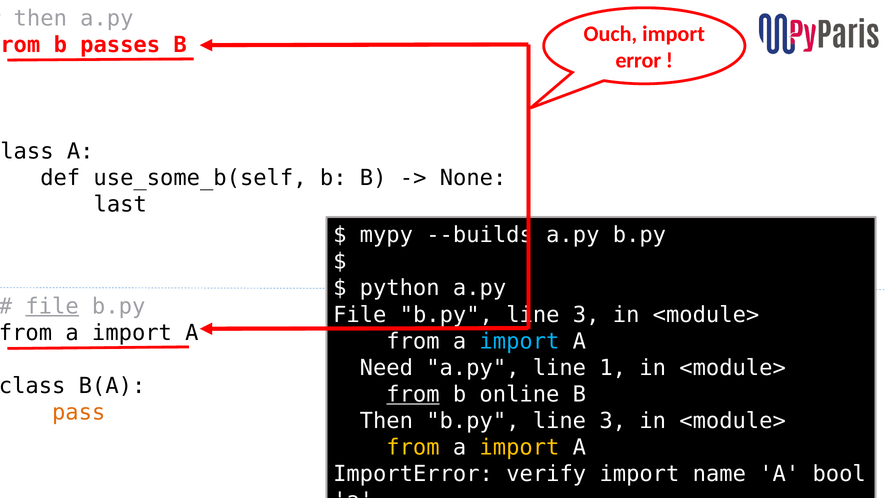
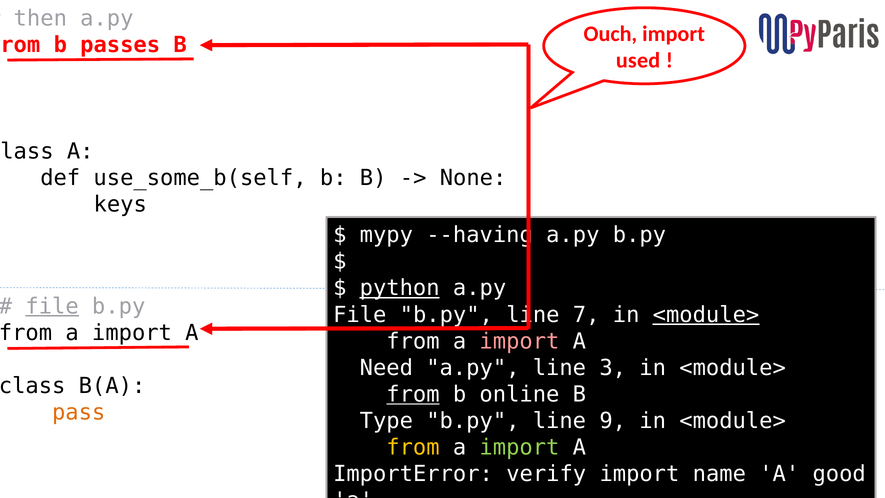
error: error -> used (638, 61)
last: last -> keys (120, 204)
--builds: --builds -> --having (480, 235)
python underline: none -> present (400, 288)
3: 3 -> 7 (586, 315)
<module> underline: none -> present (706, 315)
import colour: light blue -> pink (519, 341)
1: 1 -> 3 (613, 368)
Then: Then -> Type (386, 421)
3: 3 -> 9 (613, 421)
import colour: yellow -> light green (519, 447)
bool: bool -> good (839, 474)
